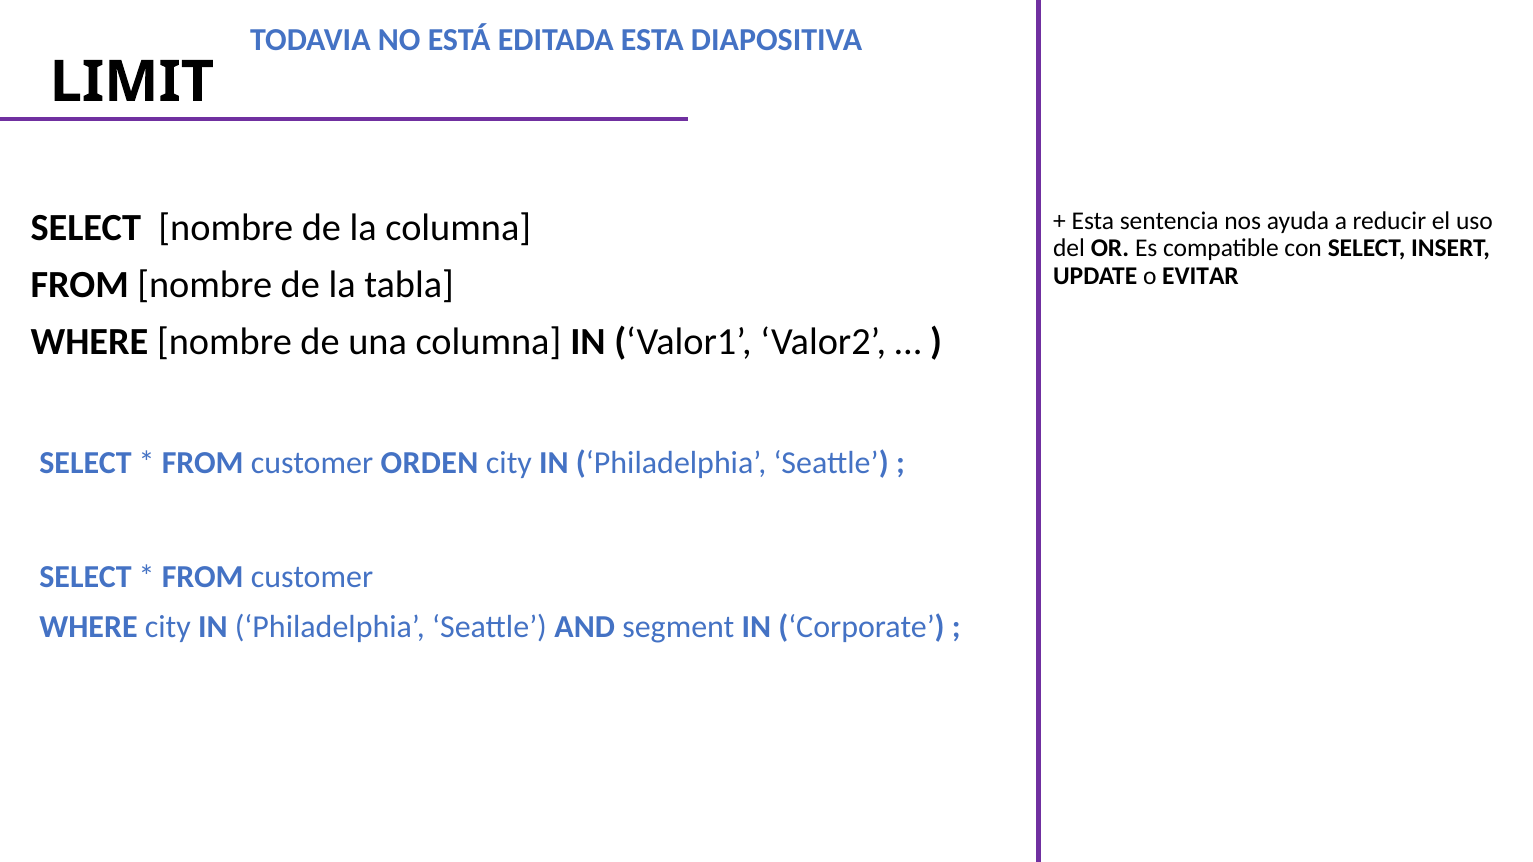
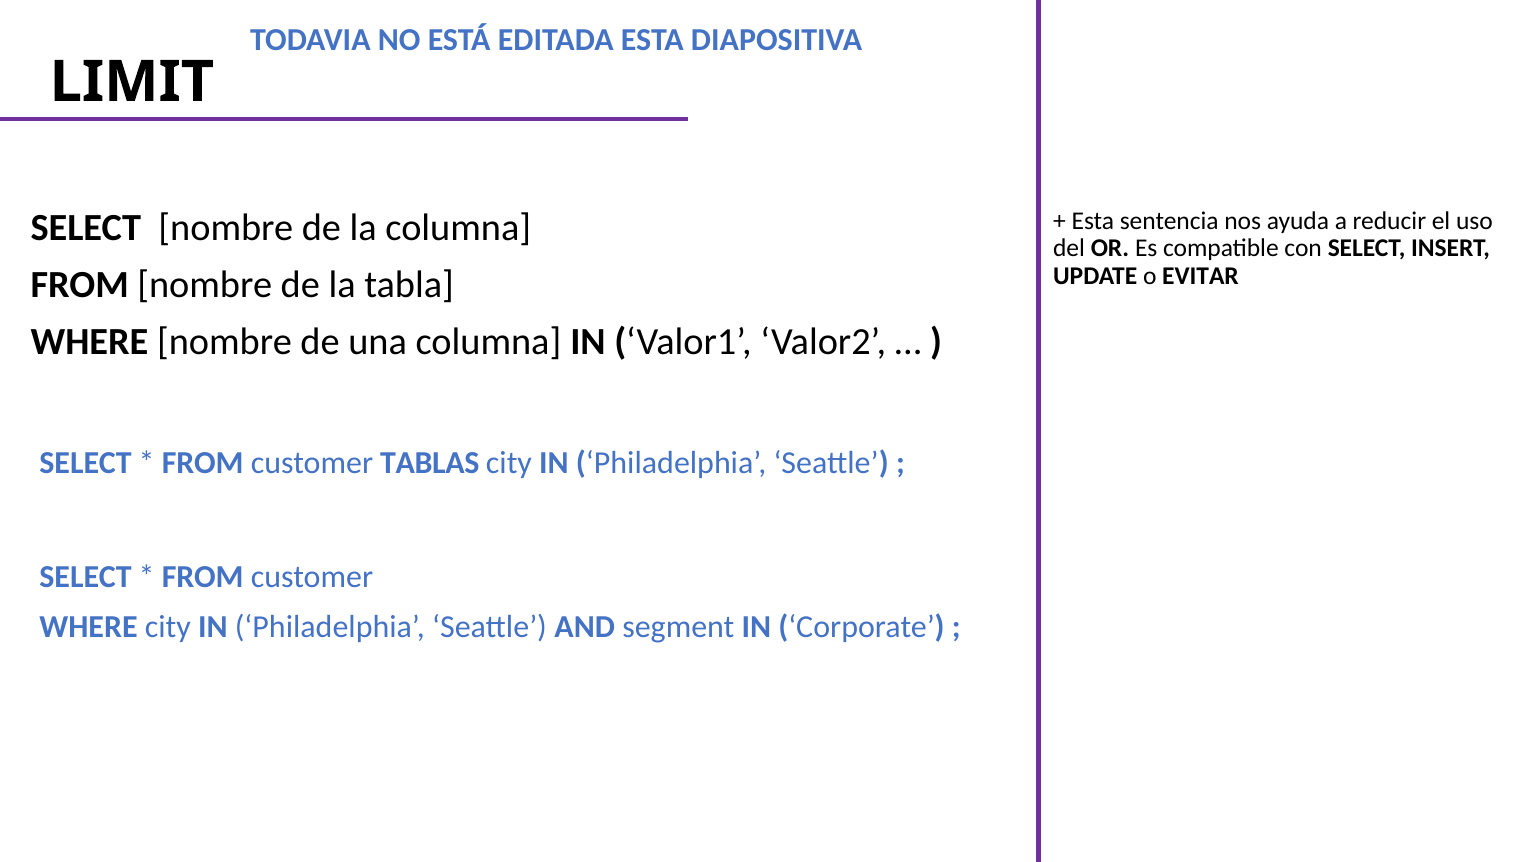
ORDEN: ORDEN -> TABLAS (430, 464)
